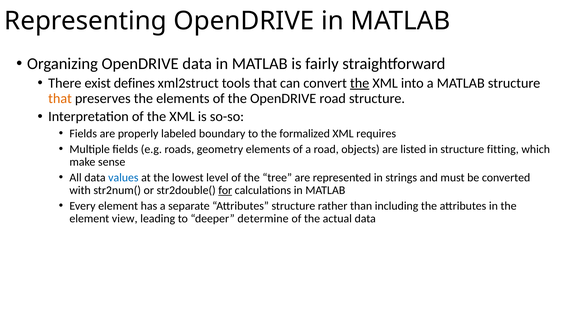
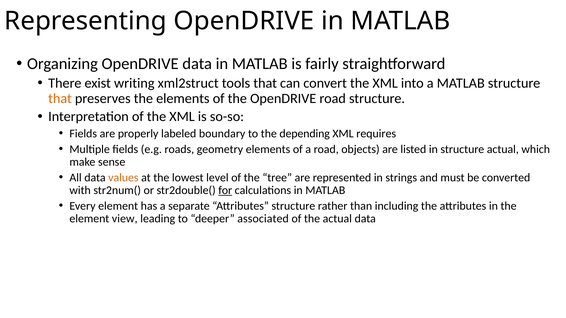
defines: defines -> writing (134, 83)
the underline: present -> none (360, 83)
formalized: formalized -> depending (305, 134)
structure fitting: fitting -> actual (503, 149)
values colour: blue -> orange (123, 178)
determine: determine -> associated (263, 219)
